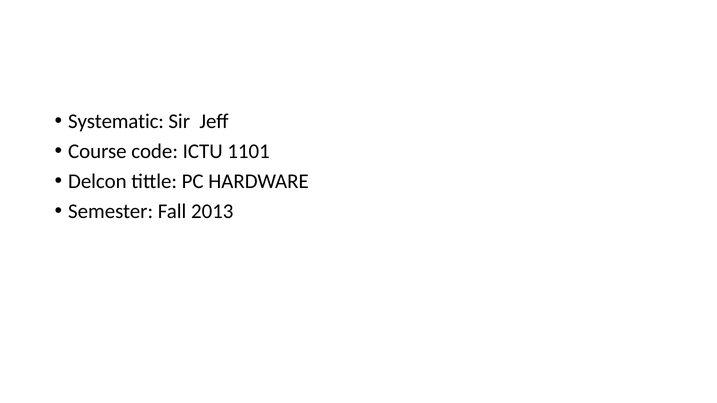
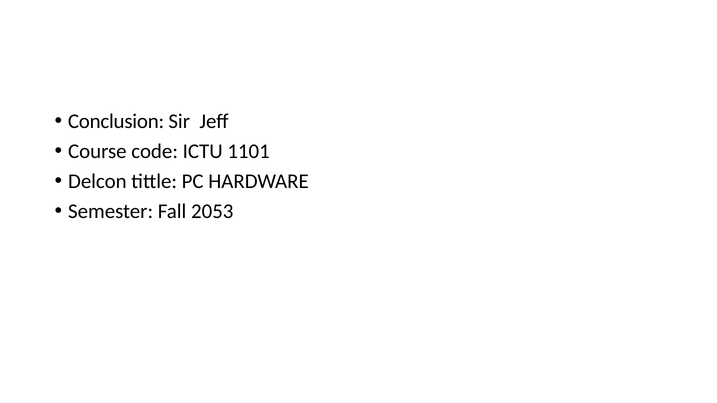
Systematic: Systematic -> Conclusion (116, 121)
2013: 2013 -> 2053 (212, 211)
